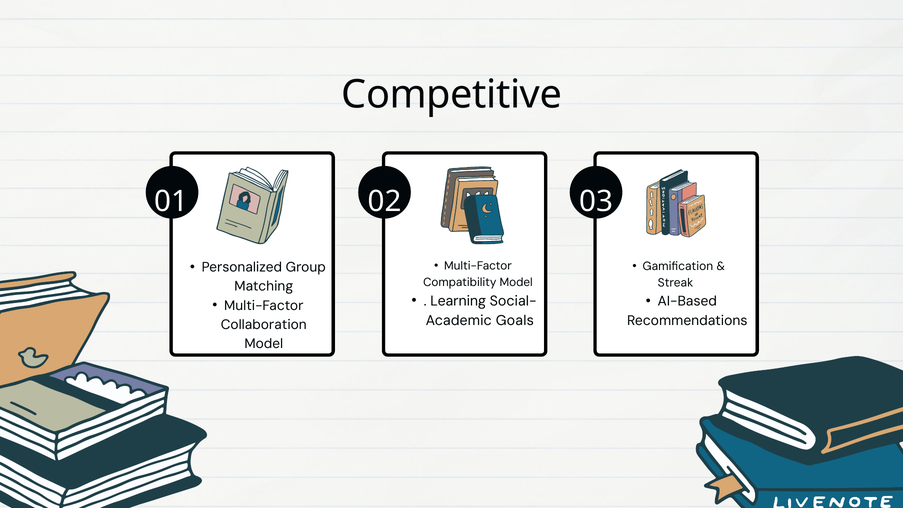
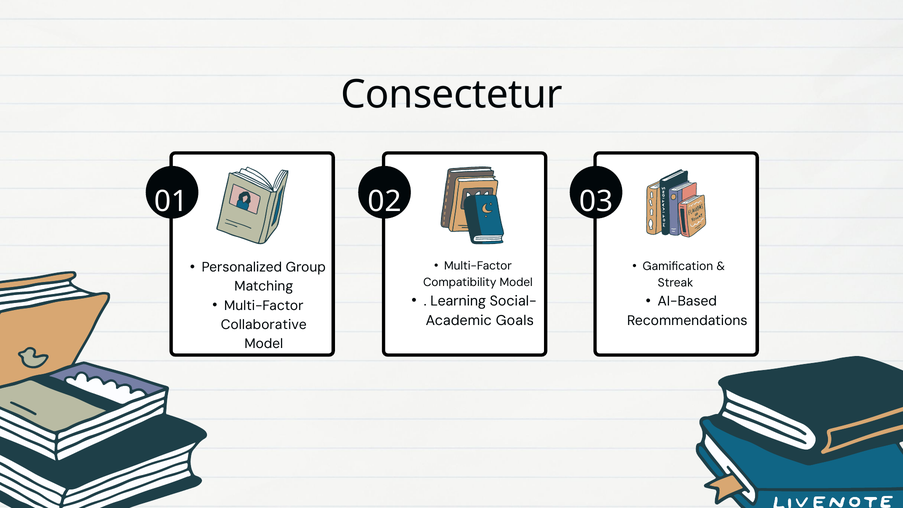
Competitive: Competitive -> Consectetur (452, 95)
Collaboration: Collaboration -> Collaborative (264, 325)
